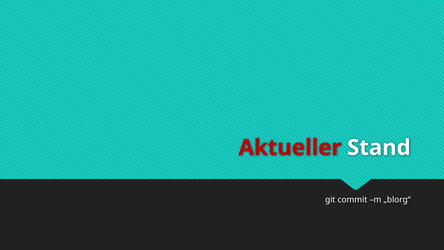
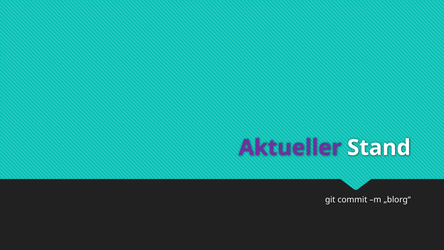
Aktueller colour: red -> purple (290, 148)
